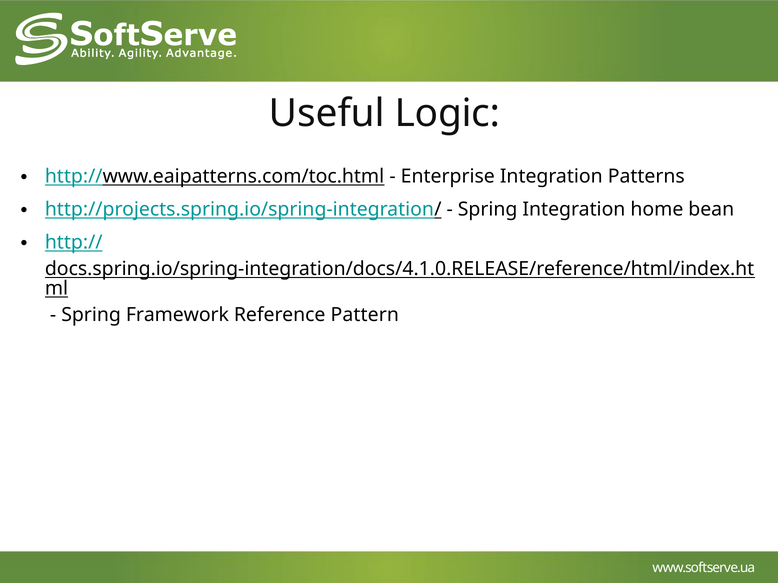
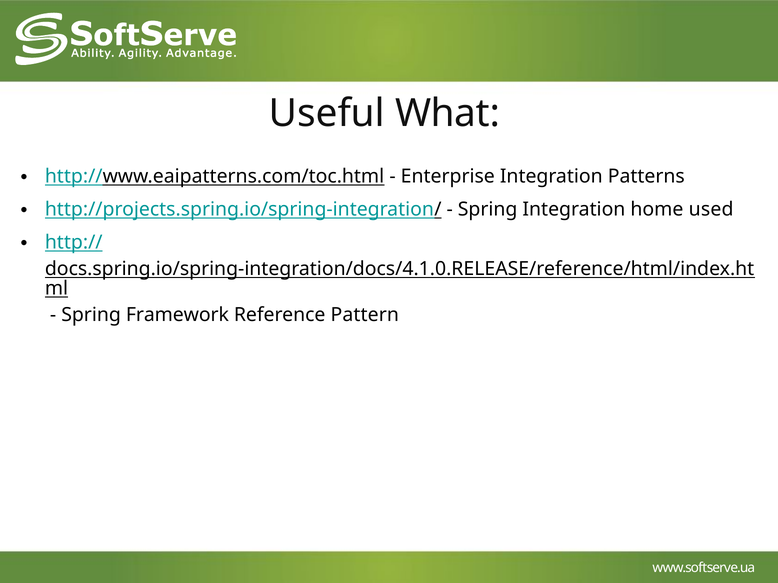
Logic: Logic -> What (447, 113)
bean: bean -> used (711, 210)
